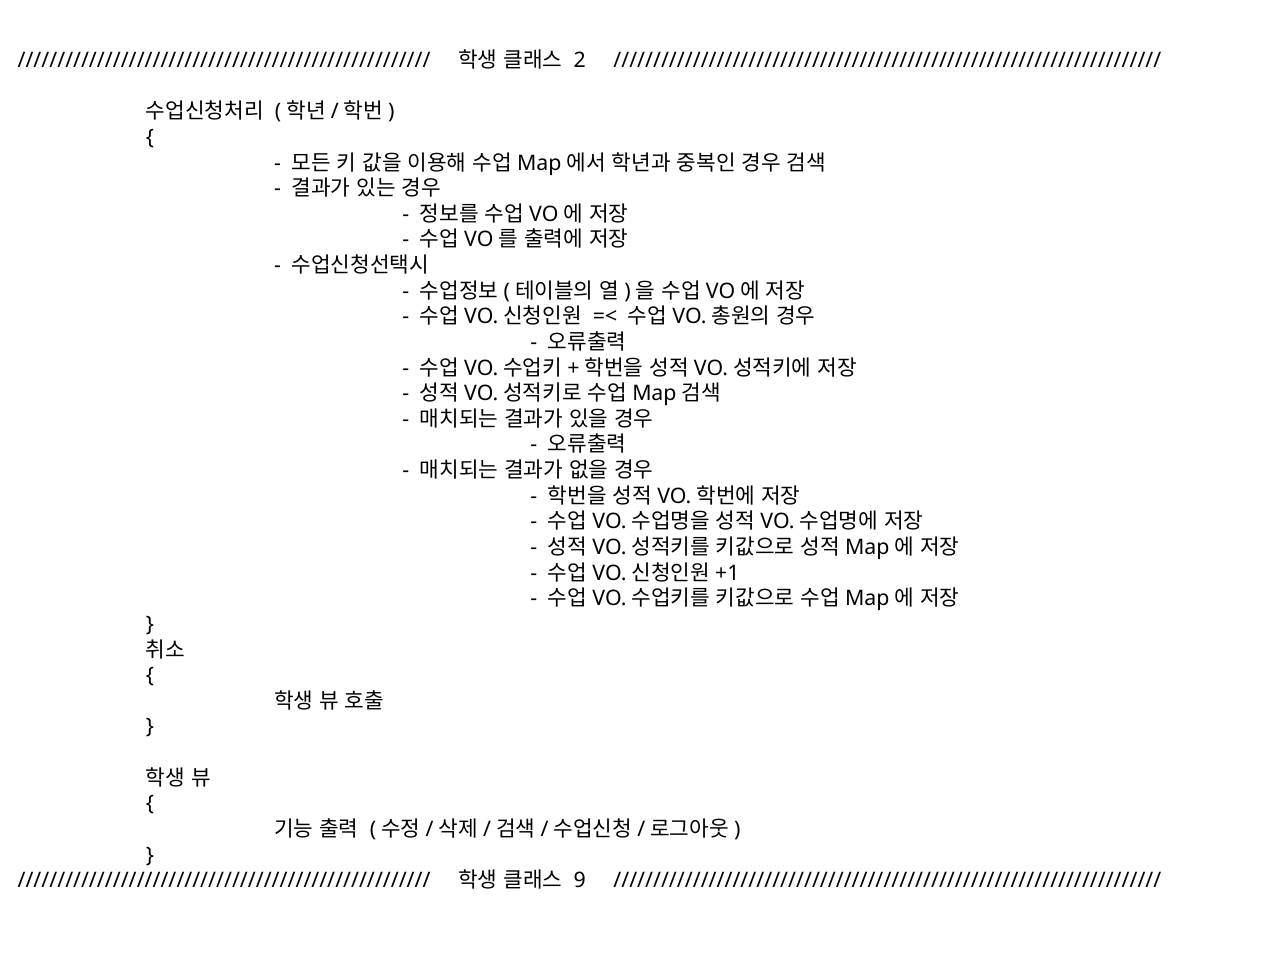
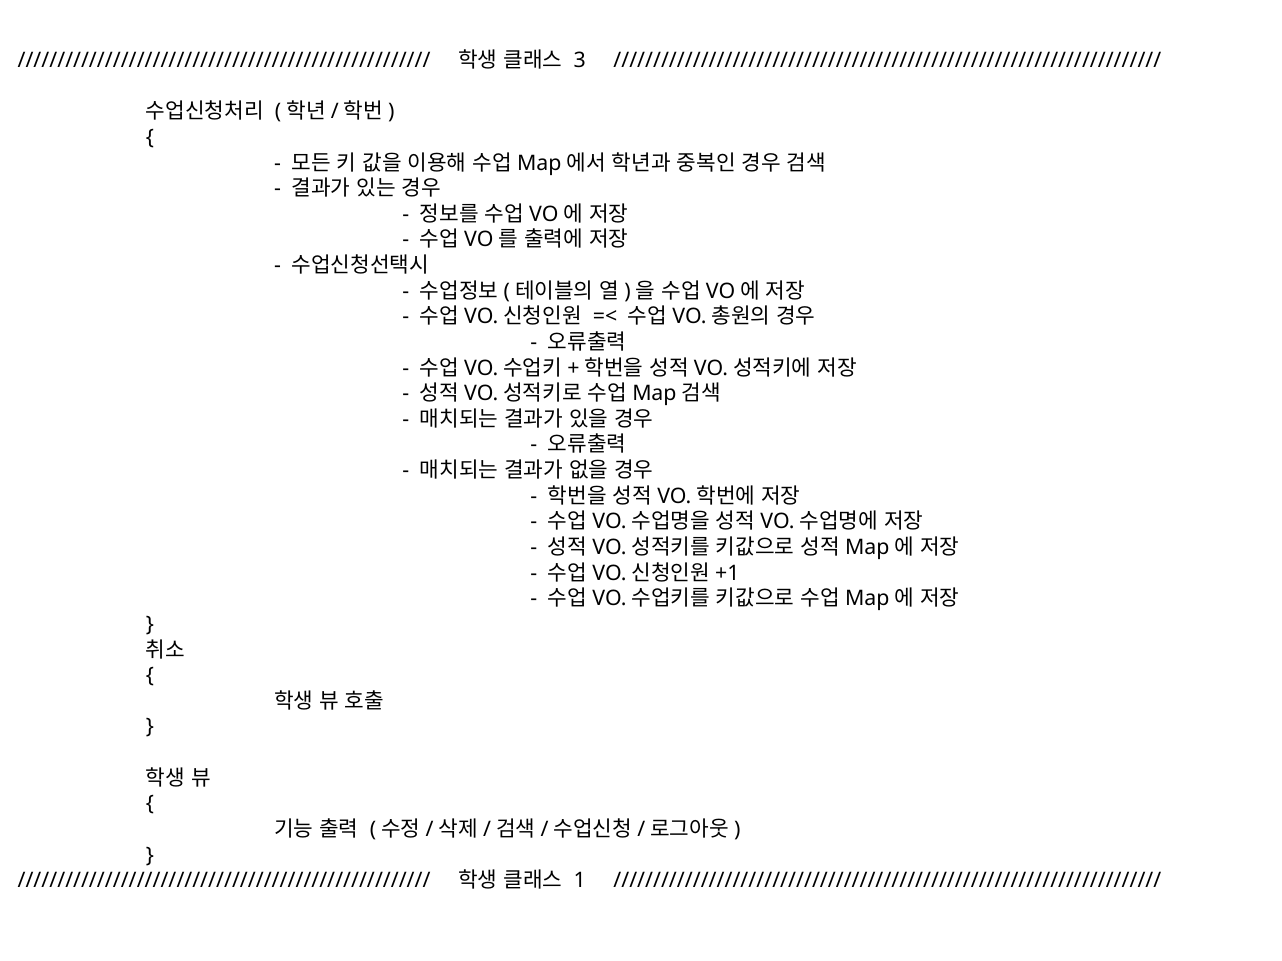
2: 2 -> 3 (580, 61)
9: 9 -> 1 (580, 881)
